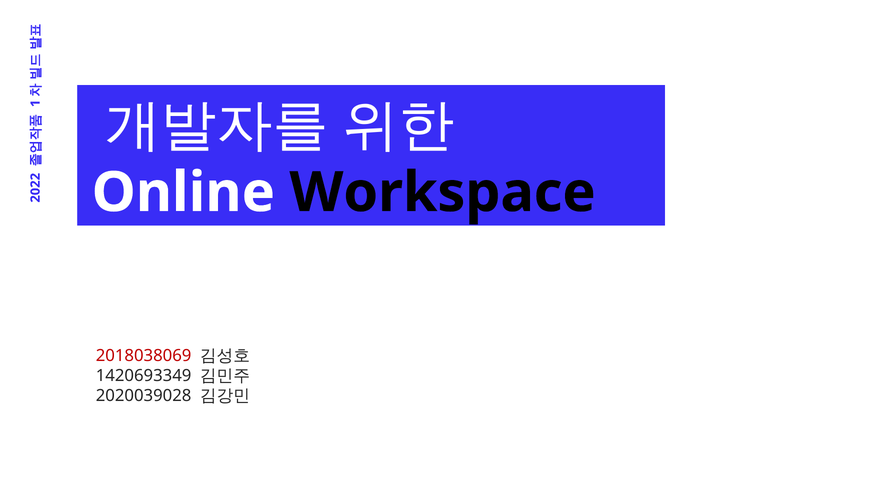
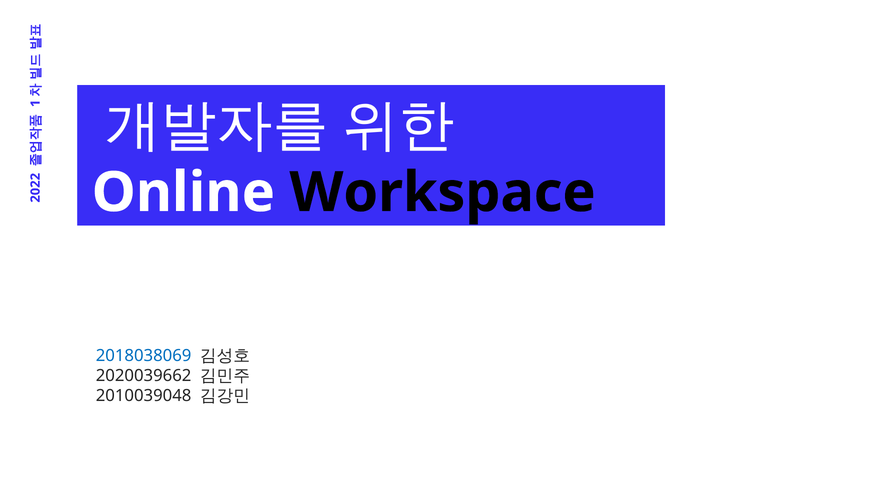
2018038069 colour: red -> blue (144, 356)
1420693349: 1420693349 -> 2020039662 (144, 376)
2020039028: 2020039028 -> 2010039048 (144, 396)
